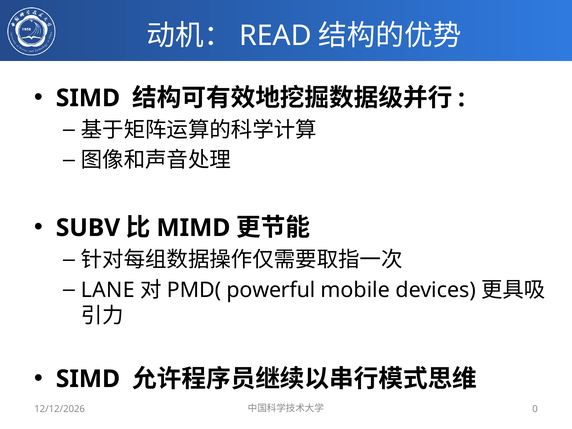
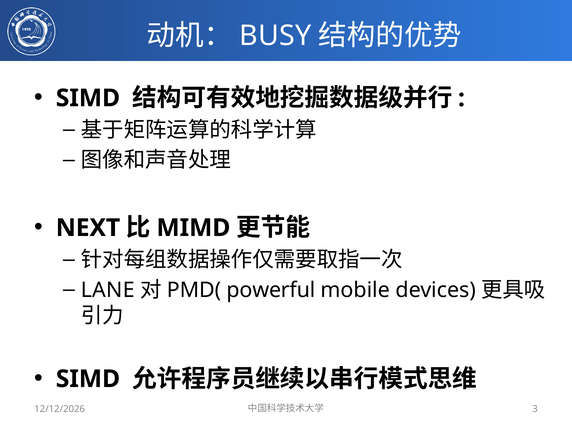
READ: READ -> BUSY (275, 36)
SUBV: SUBV -> NEXT (88, 228)
0: 0 -> 3 (535, 409)
